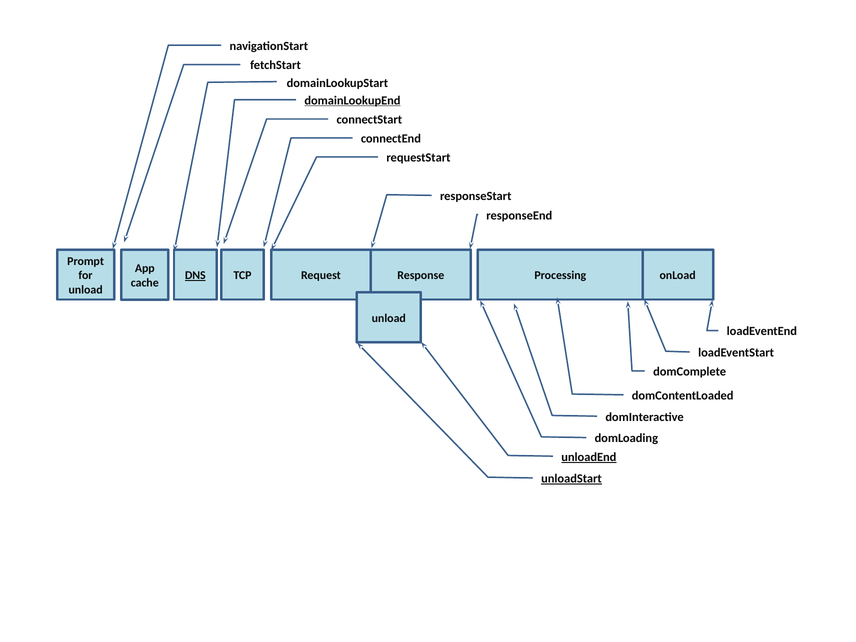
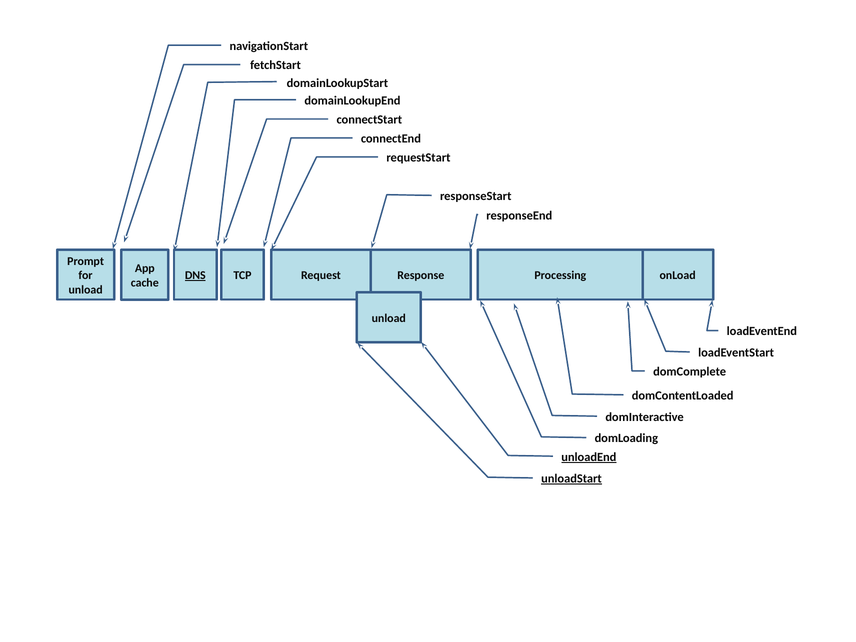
domainLookupEnd underline: present -> none (352, 100)
